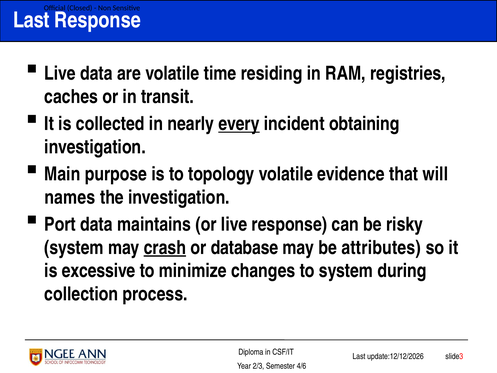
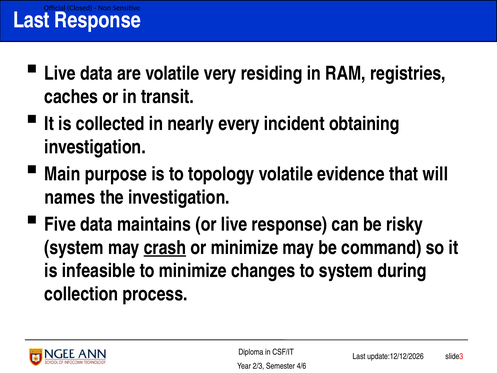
time: time -> very (220, 73)
every underline: present -> none (239, 124)
Port: Port -> Five (60, 224)
or database: database -> minimize (244, 247)
attributes: attributes -> command (381, 247)
excessive: excessive -> infeasible (99, 271)
